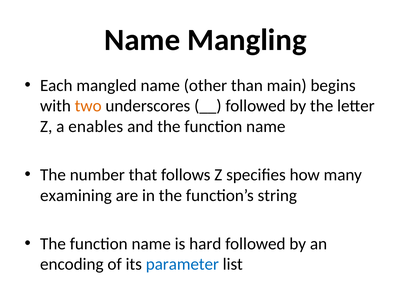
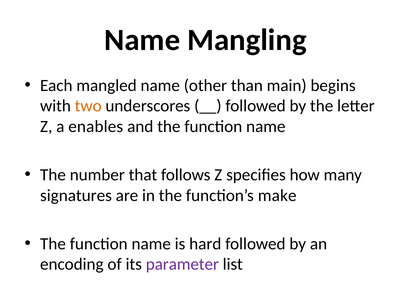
examining: examining -> signatures (76, 196)
string: string -> make (277, 196)
parameter colour: blue -> purple (182, 264)
